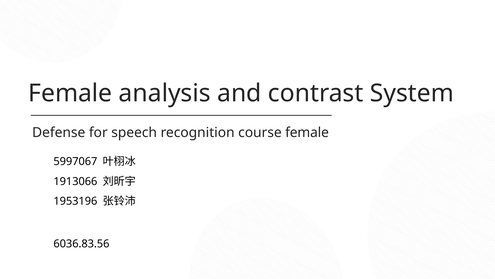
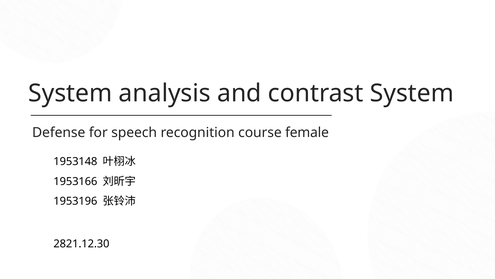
Female: Female -> System (70, 93)
5997067: 5997067 -> 1953148 (75, 161)
1913066: 1913066 -> 1953166 (75, 181)
6036.83.56: 6036.83.56 -> 2821.12.30 (81, 244)
